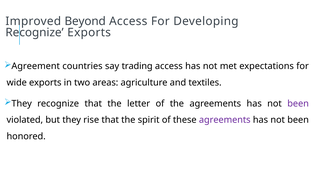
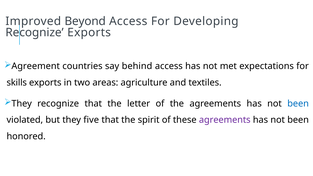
trading: trading -> behind (137, 66)
wide: wide -> skills (17, 83)
been colour: purple -> blue (298, 104)
rise: rise -> five (91, 120)
